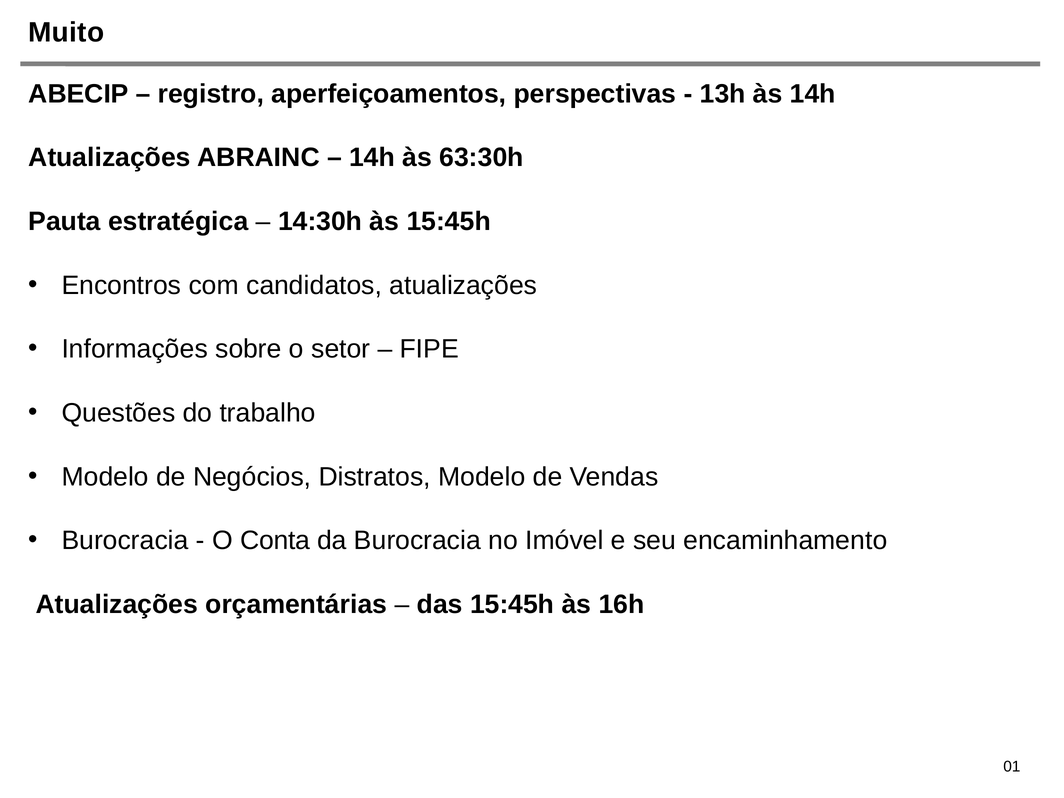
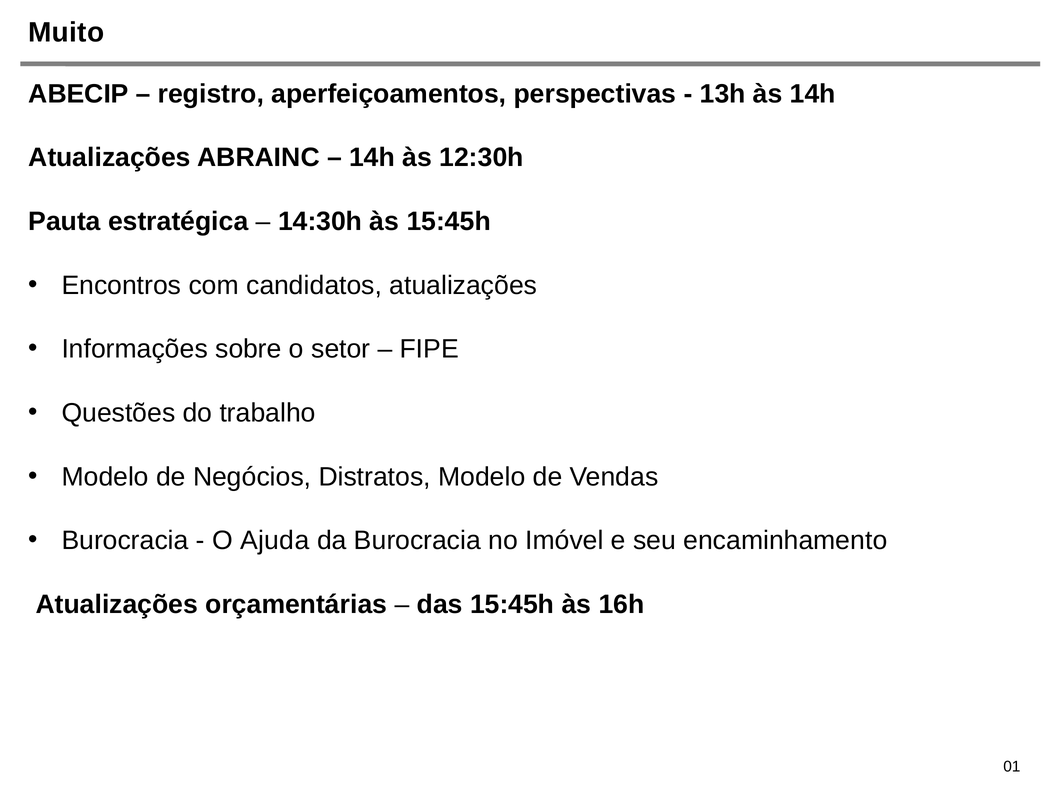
63:30h: 63:30h -> 12:30h (481, 158)
Conta: Conta -> Ajuda (275, 541)
